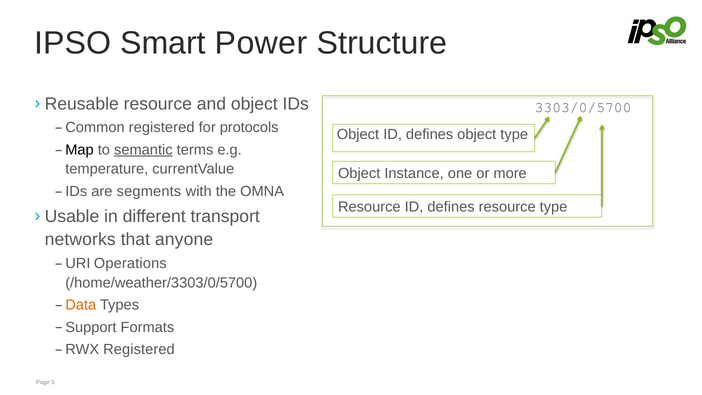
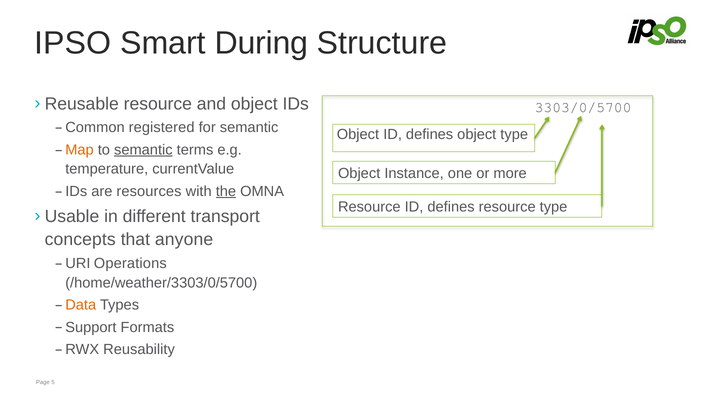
Power: Power -> During (261, 43)
for protocols: protocols -> semantic (249, 128)
Map colour: black -> orange (80, 150)
segments: segments -> resources (149, 191)
the underline: none -> present (226, 191)
networks: networks -> concepts (80, 240)
RWX Registered: Registered -> Reusability (139, 349)
